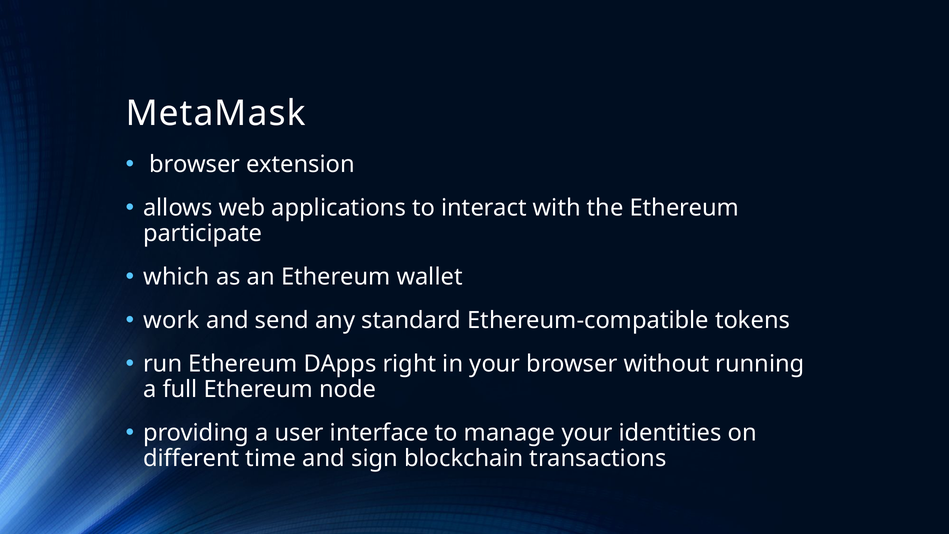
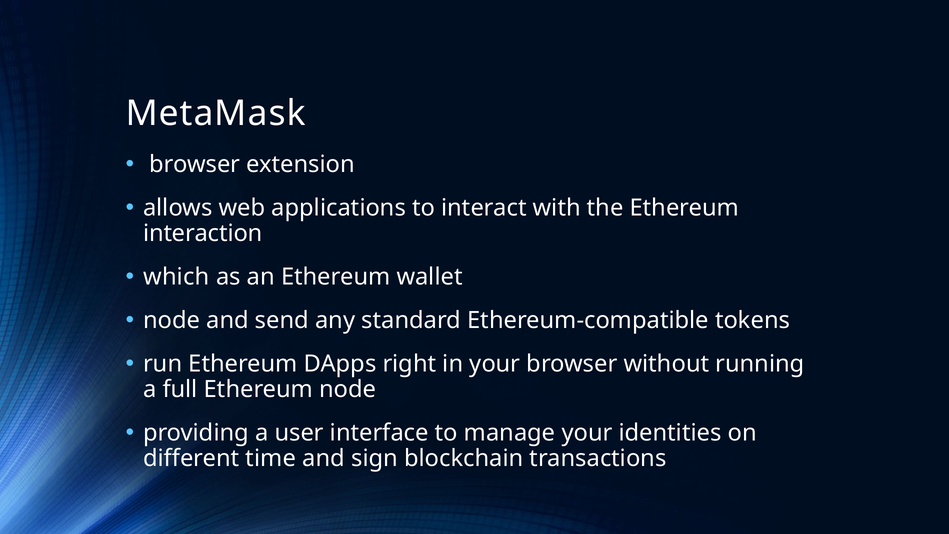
participate: participate -> interaction (203, 234)
work: work -> node (172, 320)
